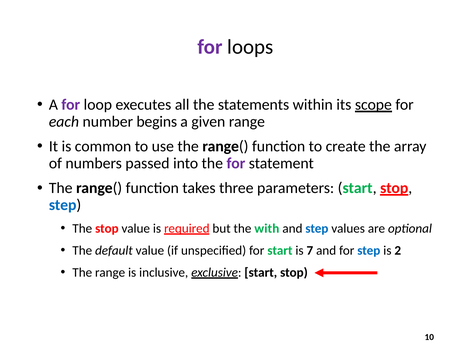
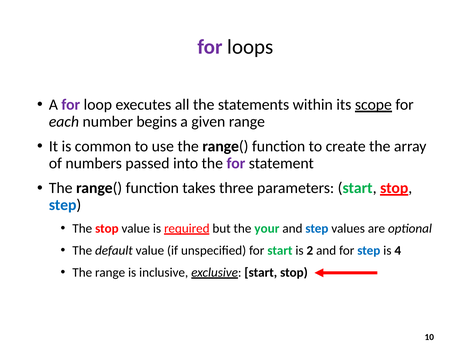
with: with -> your (267, 229)
7: 7 -> 2 (310, 251)
2: 2 -> 4 (398, 251)
